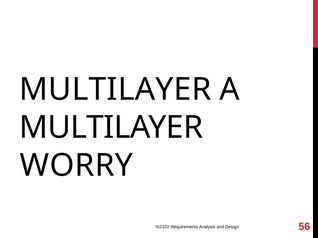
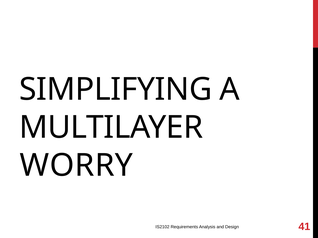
MULTILAYER: MULTILAYER -> SIMPLIFYING (116, 90)
56: 56 -> 41 (304, 227)
